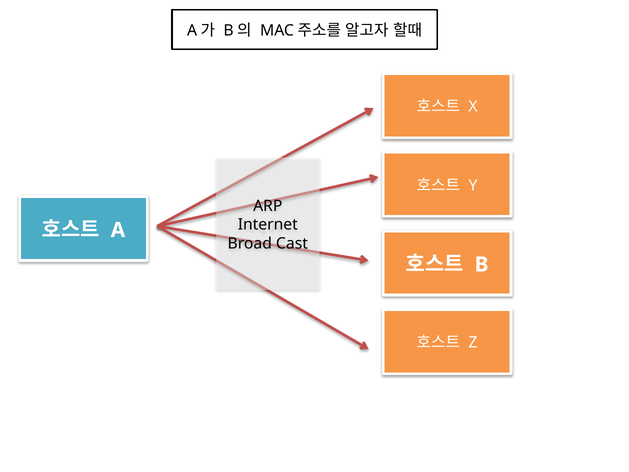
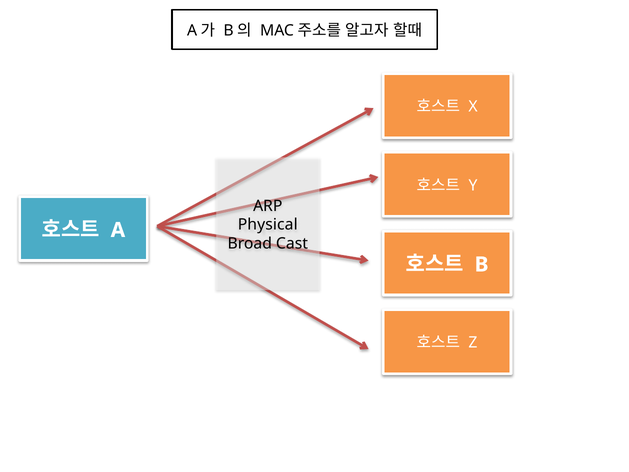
Internet: Internet -> Physical (268, 225)
